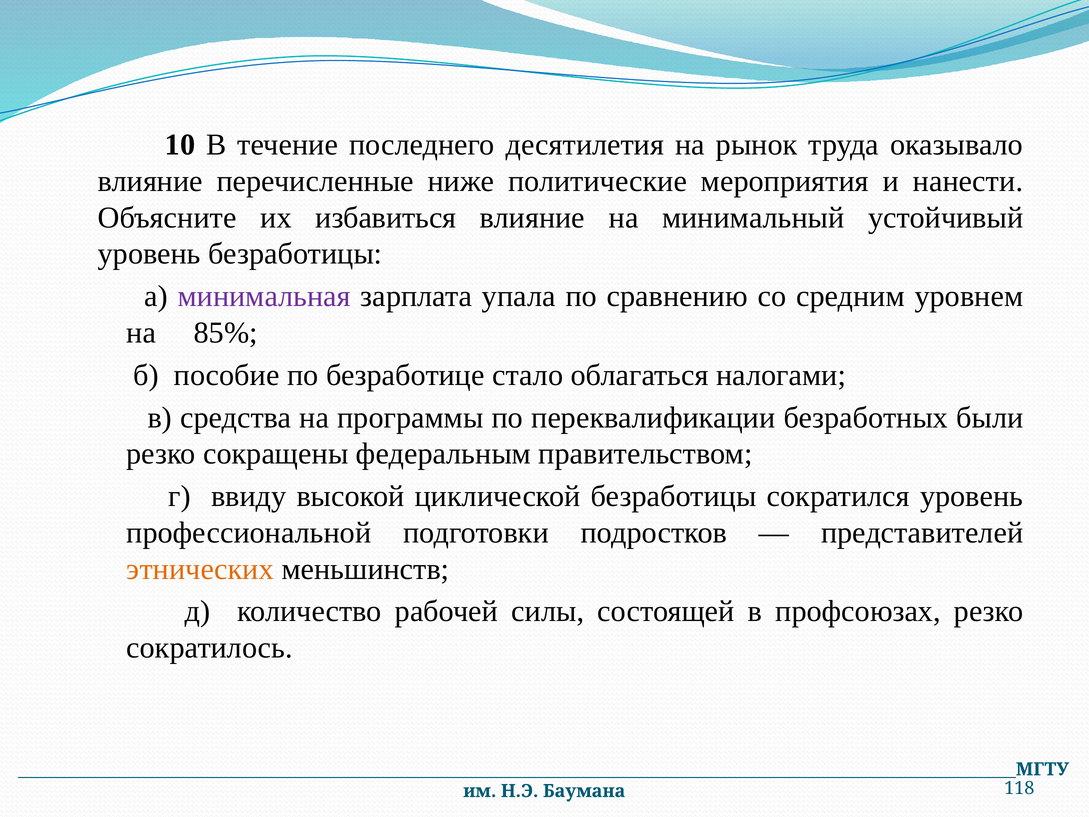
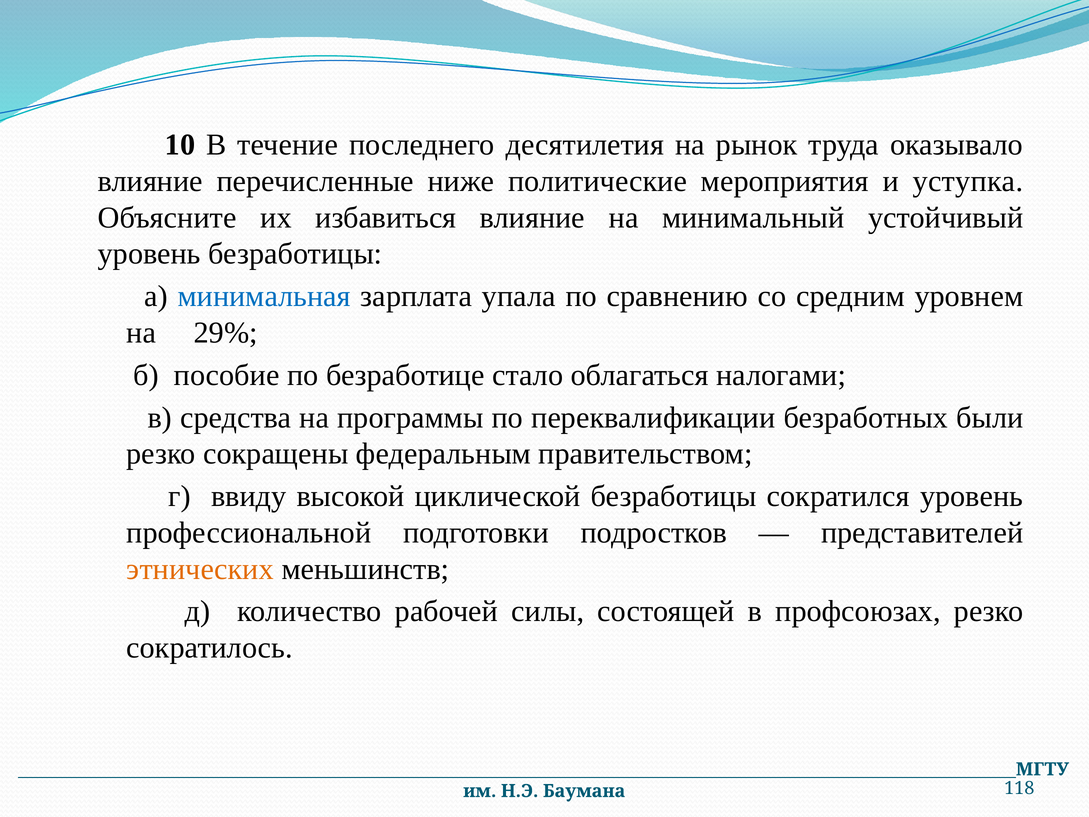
нанести: нанести -> уступка (968, 181)
минимальная colour: purple -> blue (264, 296)
85%: 85% -> 29% (226, 333)
